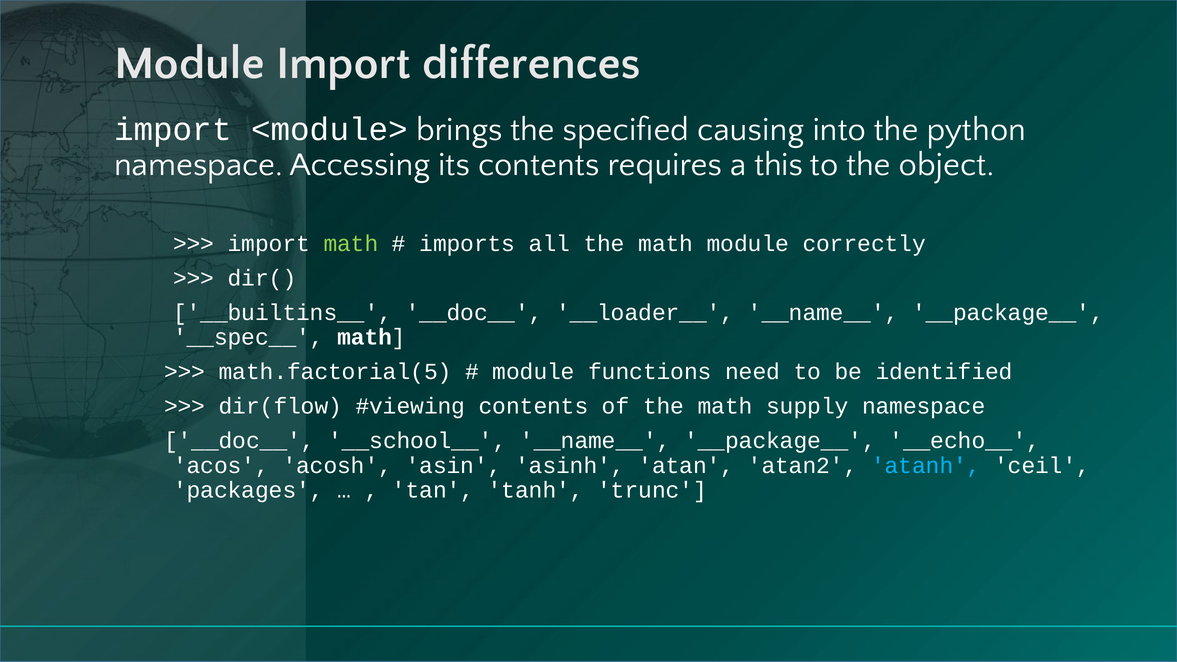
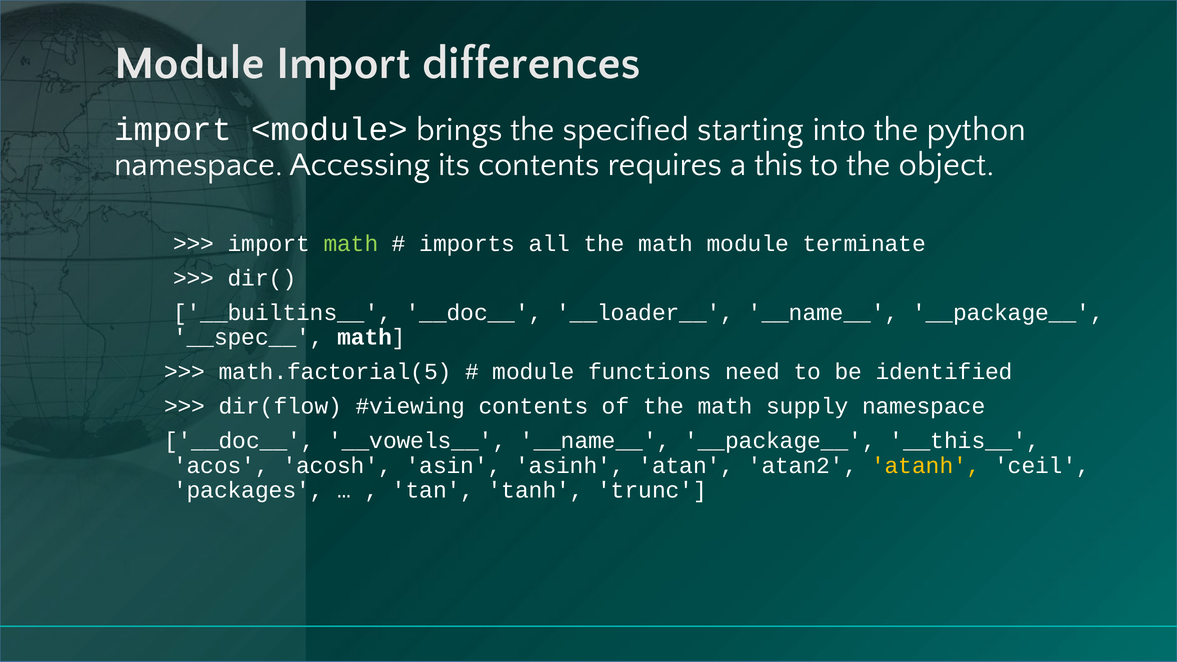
causing: causing -> starting (751, 129)
correctly: correctly -> terminate (864, 244)
__school__: __school__ -> __vowels__ (417, 441)
__echo__: __echo__ -> __this__ (965, 441)
atanh colour: light blue -> yellow (926, 466)
